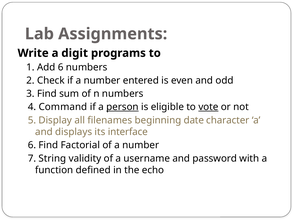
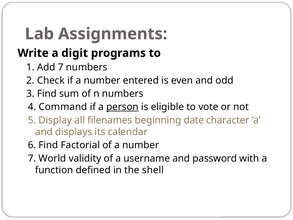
Add 6: 6 -> 7 (61, 67)
vote underline: present -> none (208, 107)
interface: interface -> calendar (128, 132)
String: String -> World (52, 158)
echo: echo -> shell (153, 170)
